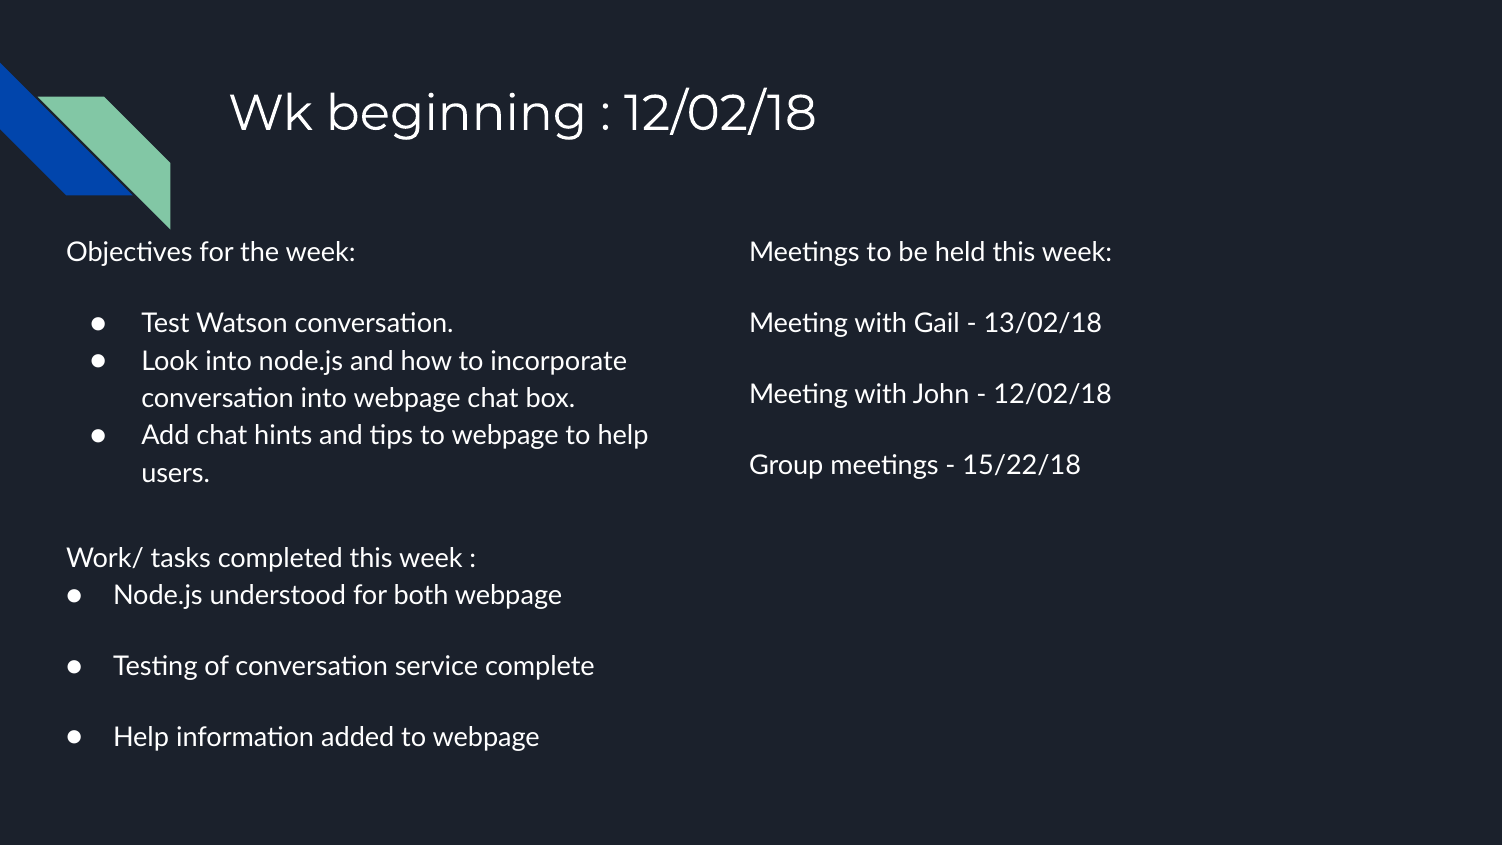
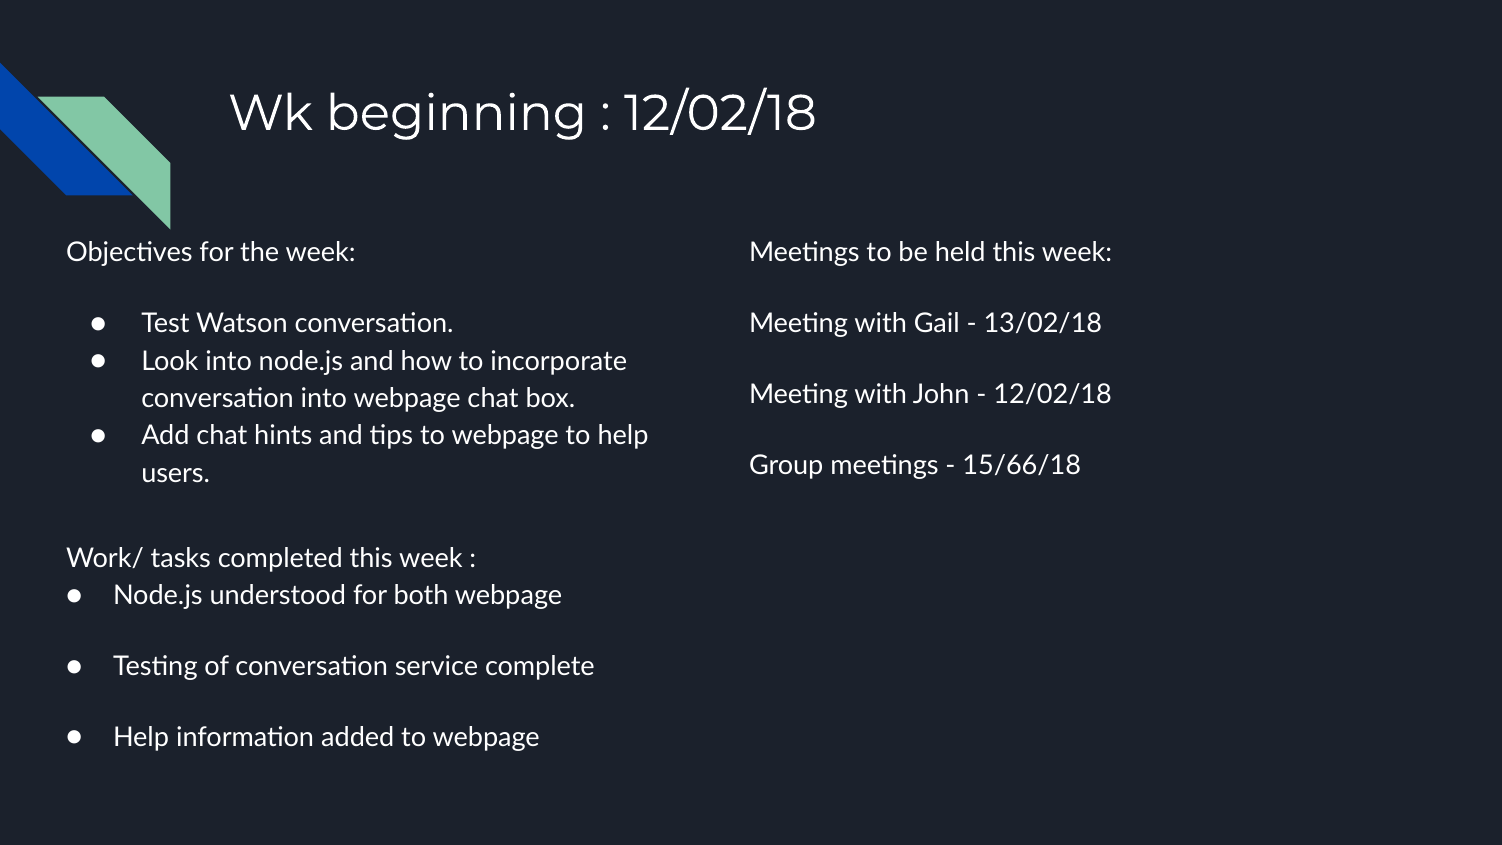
15/22/18: 15/22/18 -> 15/66/18 (1022, 465)
